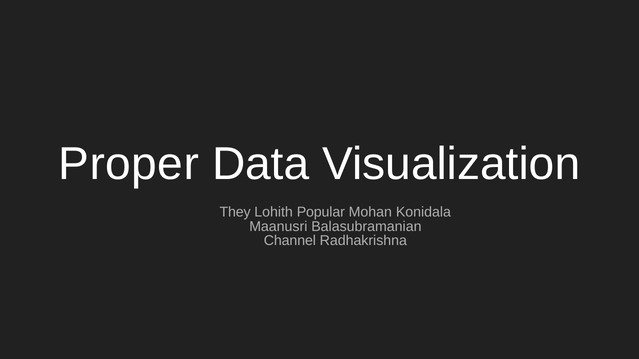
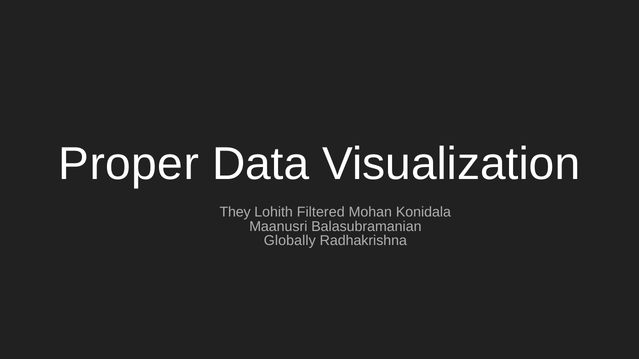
Popular: Popular -> Filtered (321, 213)
Channel: Channel -> Globally (290, 241)
